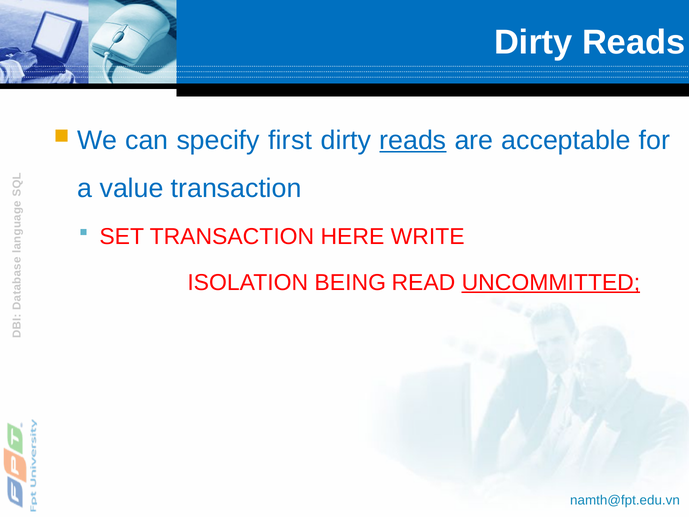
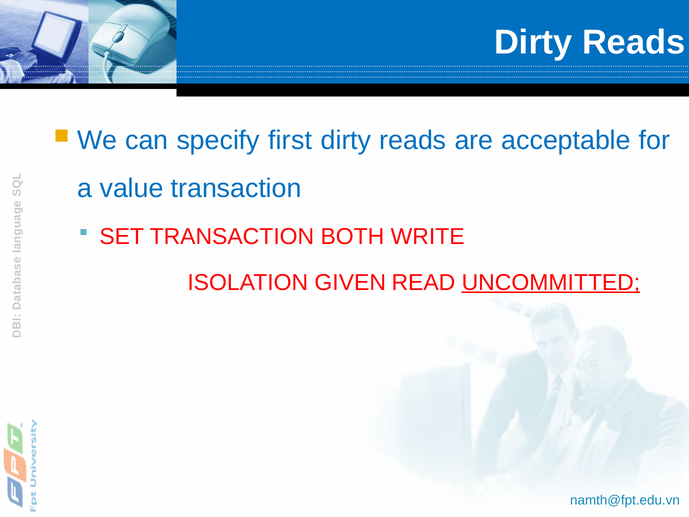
reads underline: present -> none (413, 140)
HERE: HERE -> BOTH (352, 236)
BEING: BEING -> GIVEN (350, 282)
